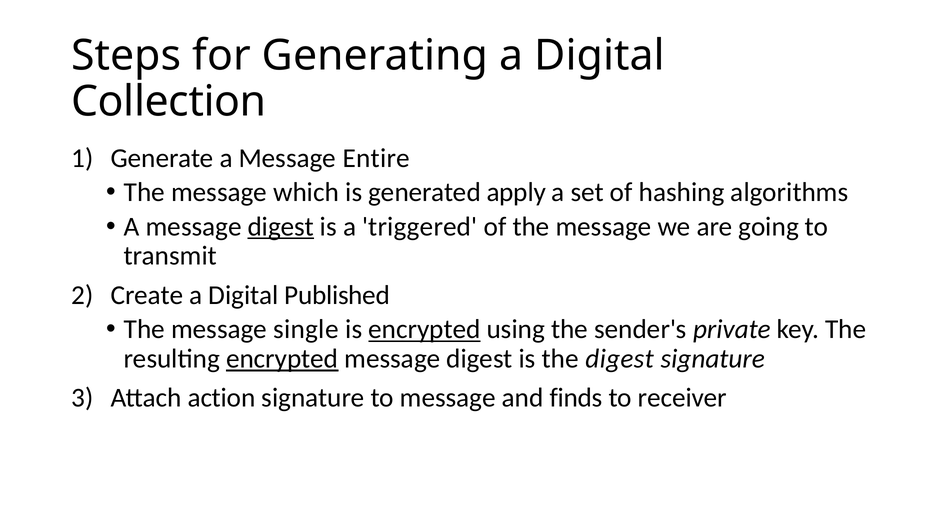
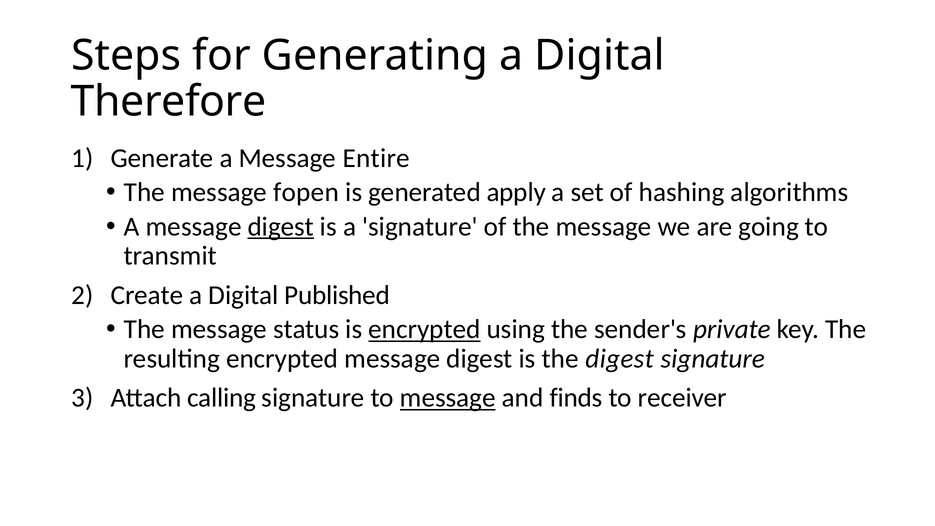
Collection: Collection -> Therefore (169, 102)
which: which -> fopen (306, 192)
a triggered: triggered -> signature (420, 227)
single: single -> status (306, 329)
encrypted underline: present -> none (282, 359)
action: action -> calling (222, 398)
message underline: none -> present (448, 398)
